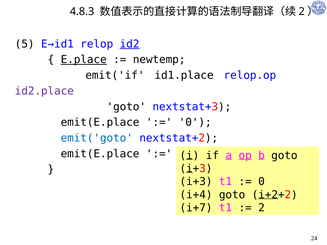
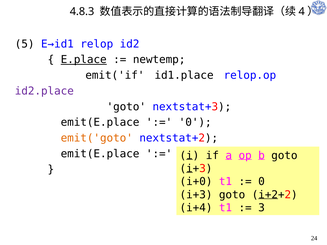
2: 2 -> 4 (302, 12)
id2 underline: present -> none (130, 44)
emit('goto colour: blue -> orange (97, 138)
i+3: i+3 -> i+0 (196, 182)
i+4: i+4 -> i+3 (196, 195)
i+7: i+7 -> i+4 (196, 208)
2: 2 -> 3 (262, 208)
